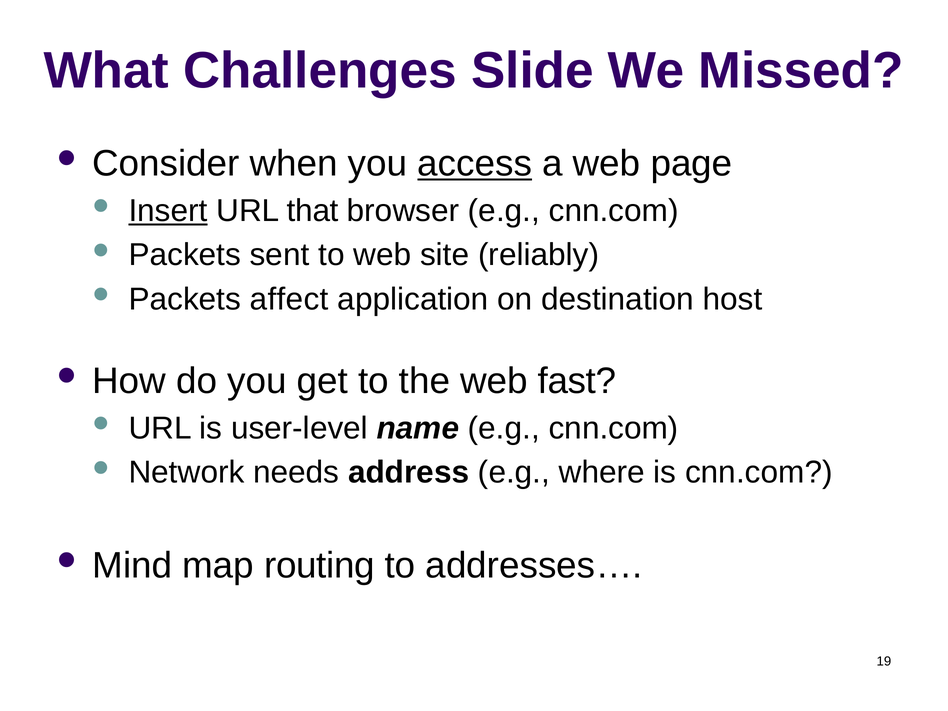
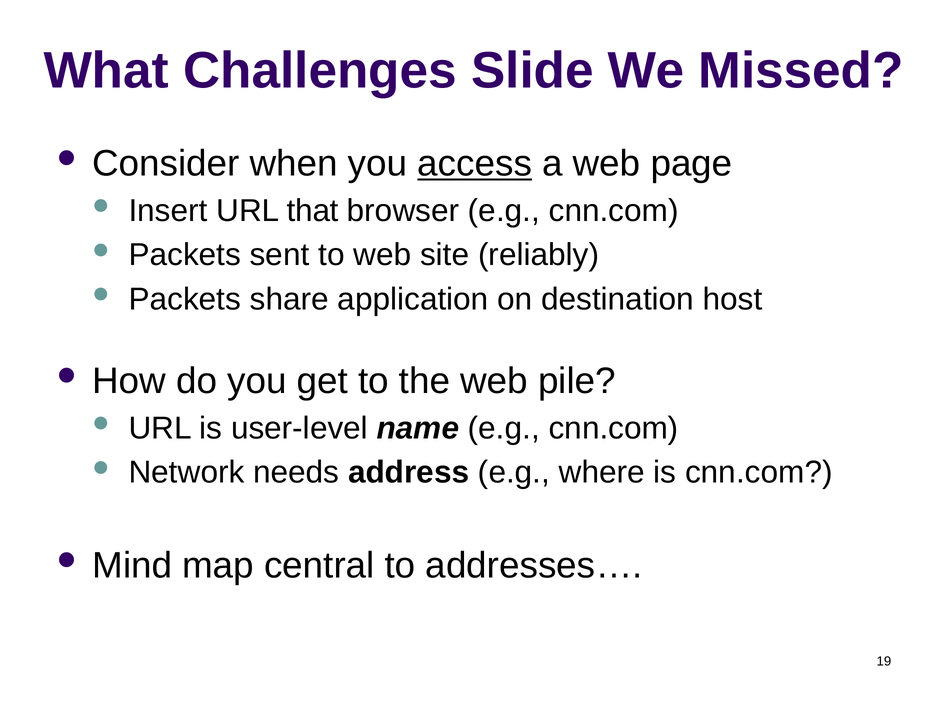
Insert underline: present -> none (168, 211)
affect: affect -> share (289, 299)
fast: fast -> pile (577, 381)
routing: routing -> central (319, 566)
